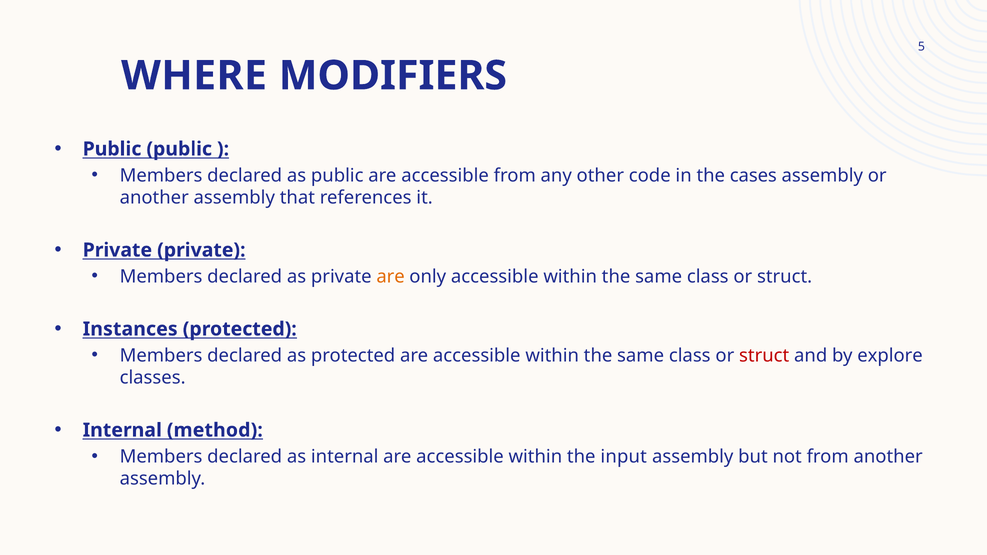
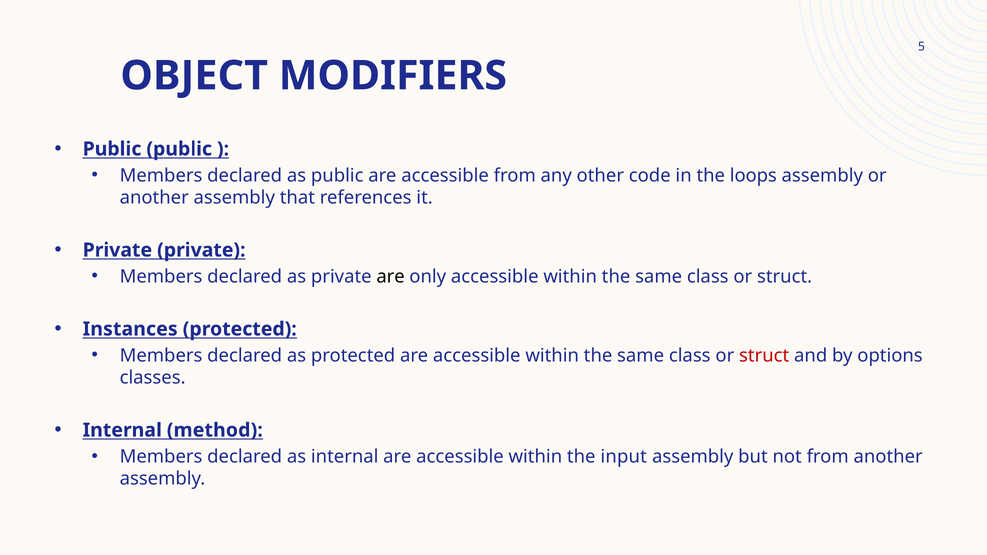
WHERE: WHERE -> OBJECT (194, 76)
cases: cases -> loops (753, 175)
are colour: orange -> black (391, 277)
explore: explore -> options (890, 356)
